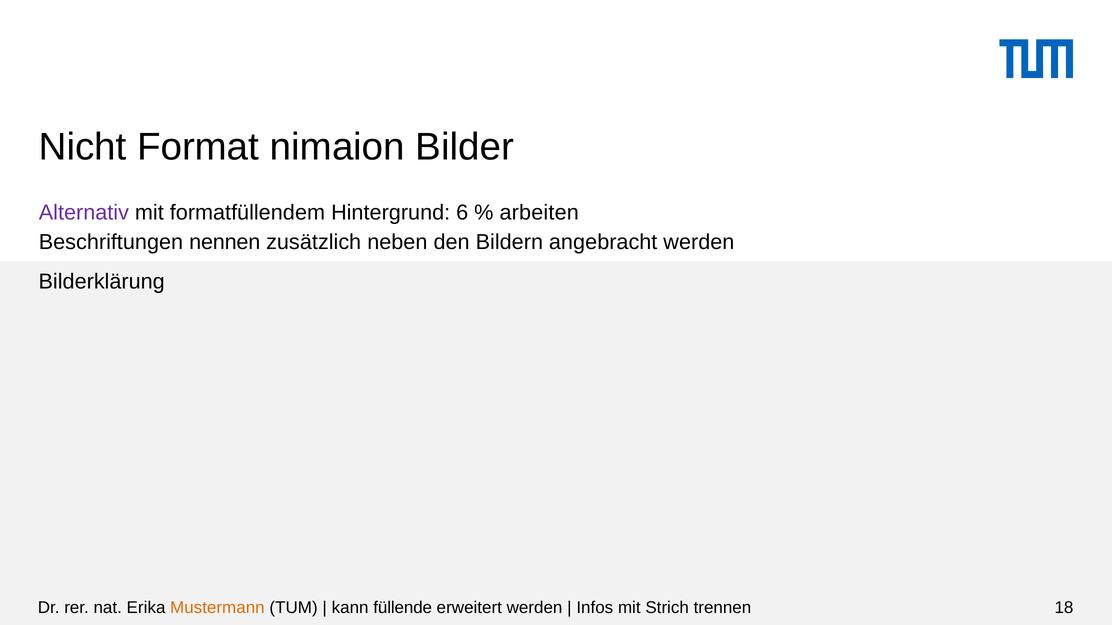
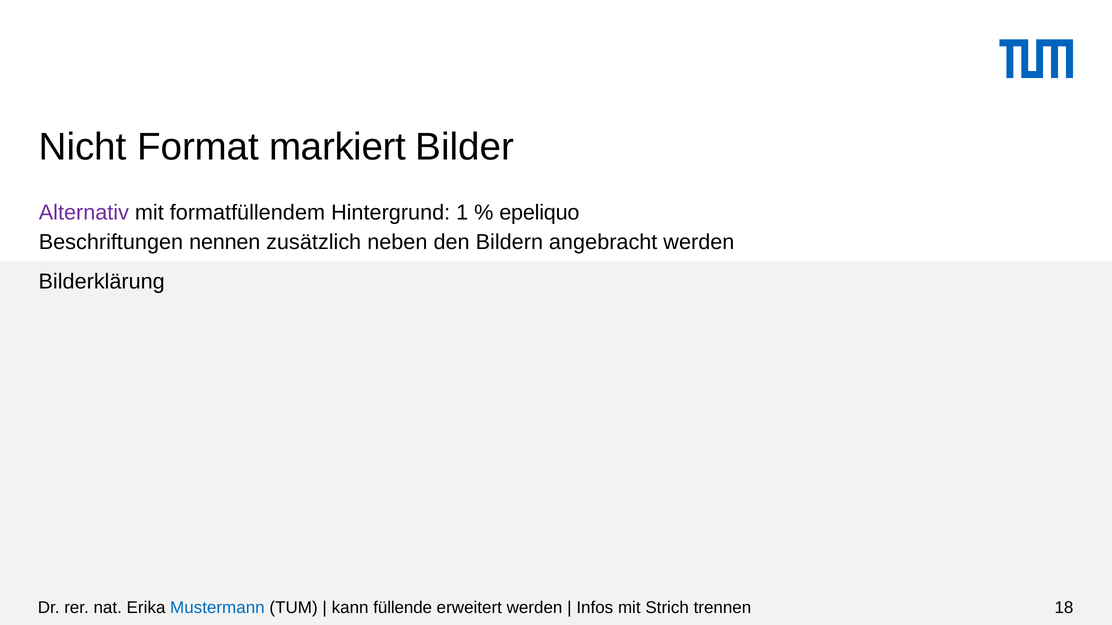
nimaion: nimaion -> markiert (338, 147)
6: 6 -> 1 (462, 213)
arbeiten: arbeiten -> epeliquo (539, 213)
Mustermann colour: orange -> blue (217, 608)
